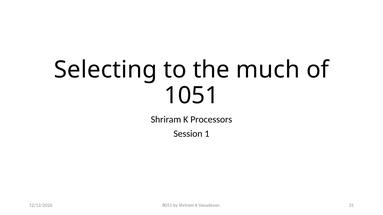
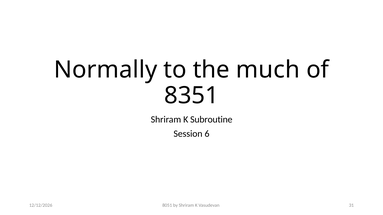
Selecting: Selecting -> Normally (106, 70)
1051: 1051 -> 8351 (191, 96)
Processors: Processors -> Subroutine (211, 120)
1: 1 -> 6 (207, 134)
